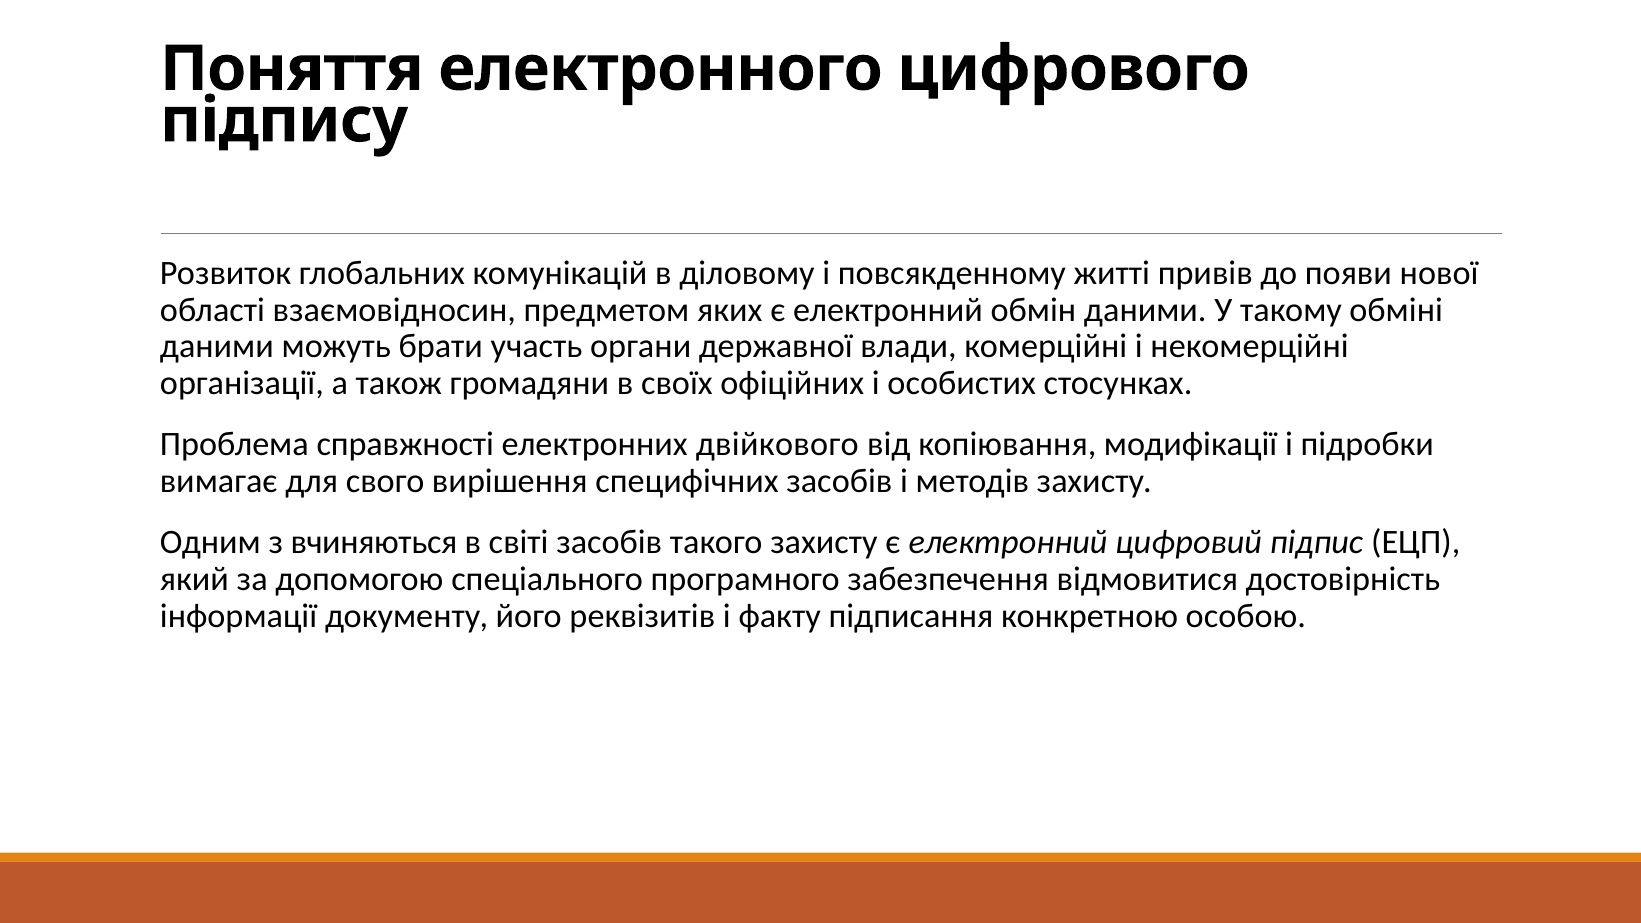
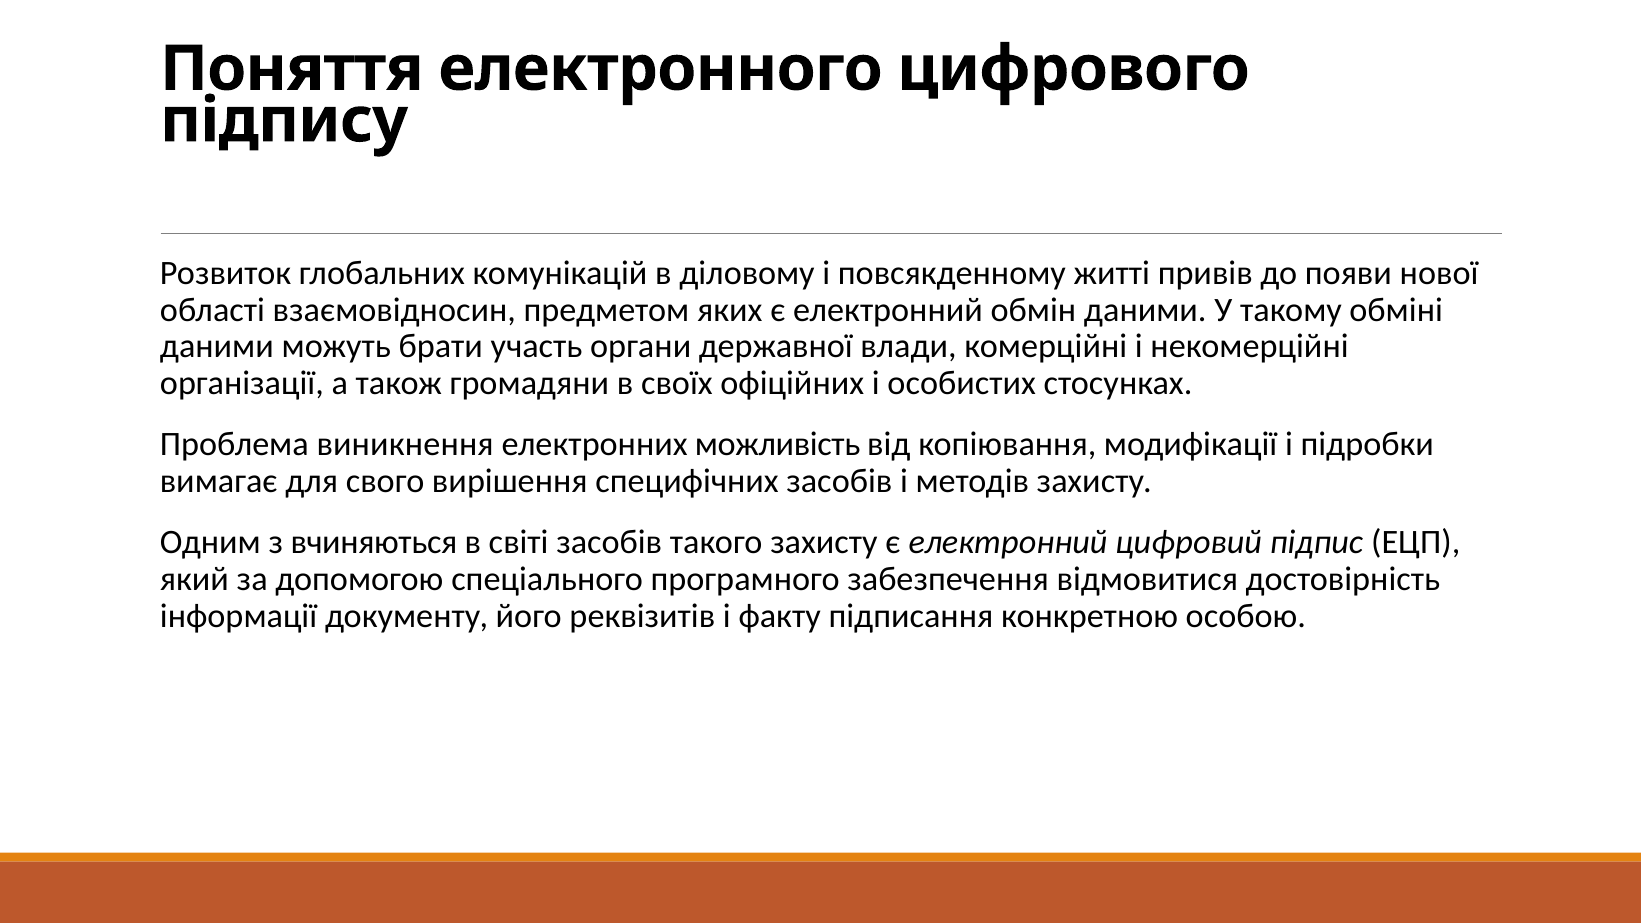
справжності: справжності -> виникнення (405, 444)
двійкового: двійкового -> можливість (778, 444)
